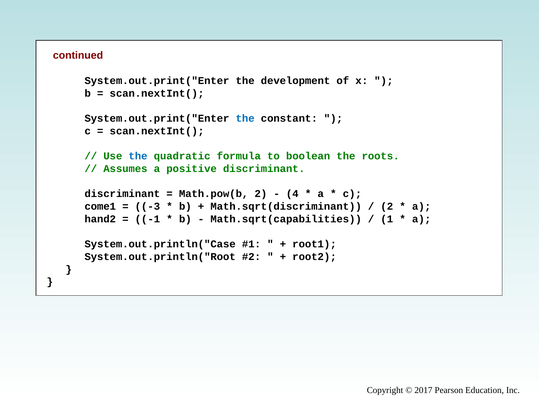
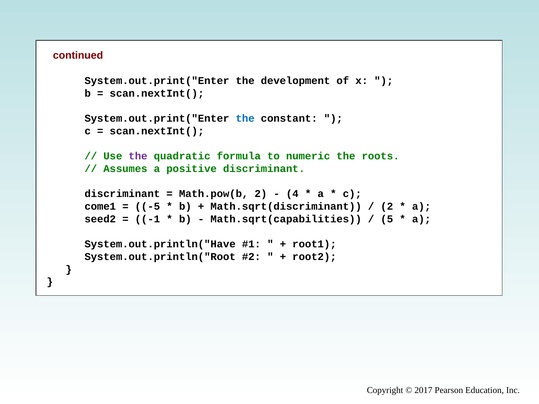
the colour: blue -> purple (138, 156)
boolean: boolean -> numeric (308, 156)
-3: -3 -> -5 (147, 207)
hand2: hand2 -> seed2 (100, 219)
1: 1 -> 5 (387, 219)
System.out.println("Case: System.out.println("Case -> System.out.println("Have (160, 244)
